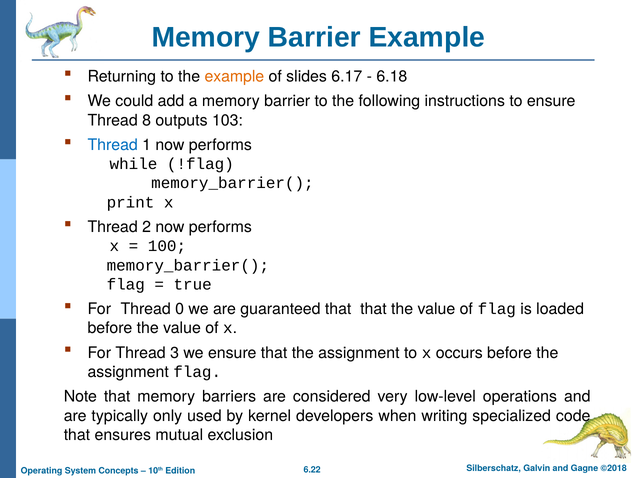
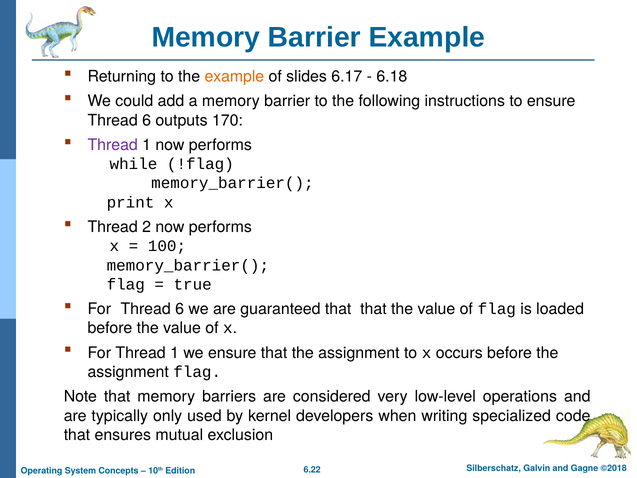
8: 8 -> 6 (147, 120)
103: 103 -> 170 (228, 120)
Thread colour: blue -> purple (113, 145)
For Thread 0: 0 -> 6 (180, 309)
For Thread 3: 3 -> 1 (175, 353)
